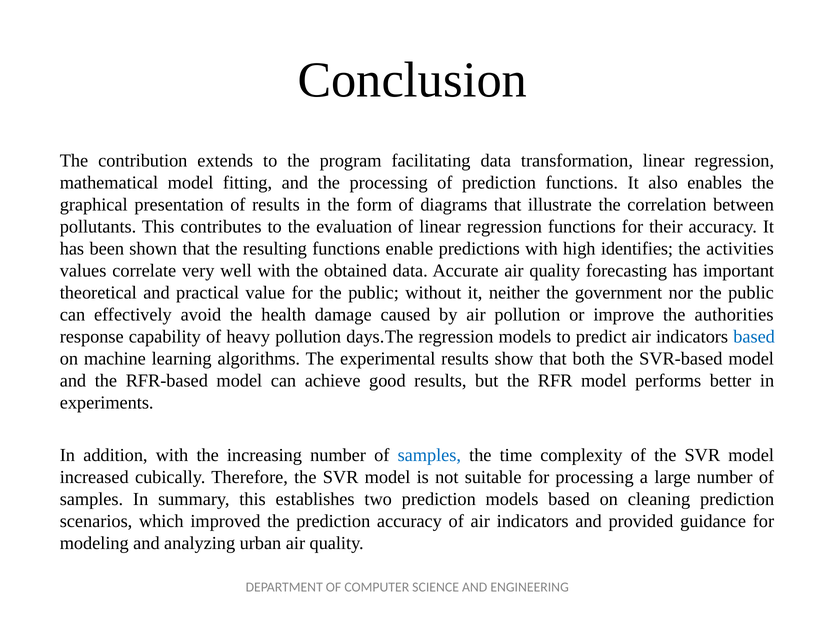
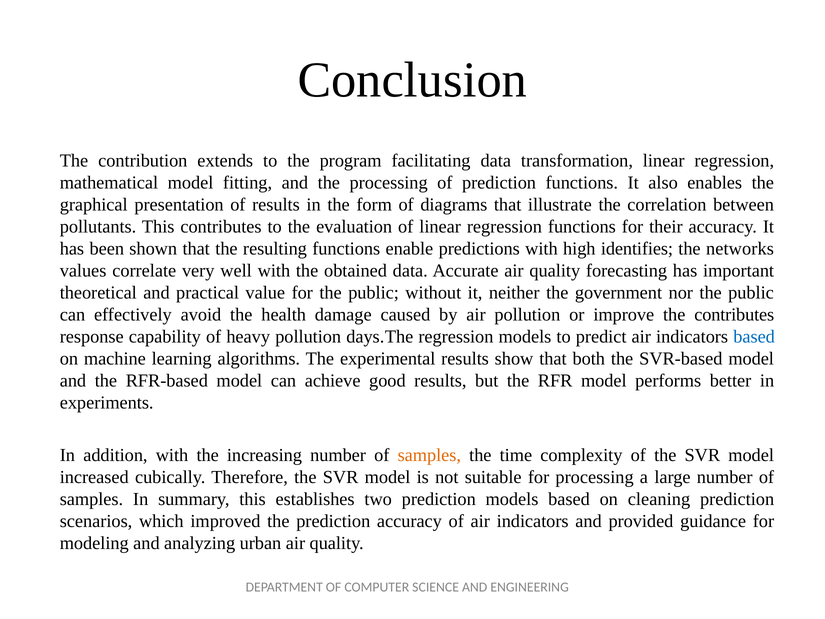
activities: activities -> networks (740, 249)
the authorities: authorities -> contributes (734, 315)
samples colour: blue -> orange (429, 455)
